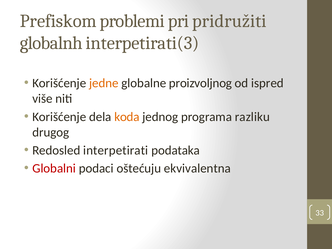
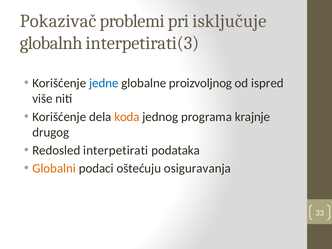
Prefiskom: Prefiskom -> Pokazivač (58, 21)
pridružiti: pridružiti -> isključuje (229, 21)
jedne colour: orange -> blue (104, 83)
razliku: razliku -> krajnje (252, 117)
Globalni colour: red -> orange (54, 168)
ekvivalentna: ekvivalentna -> osiguravanja (197, 168)
